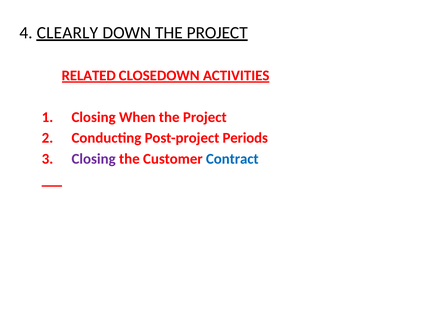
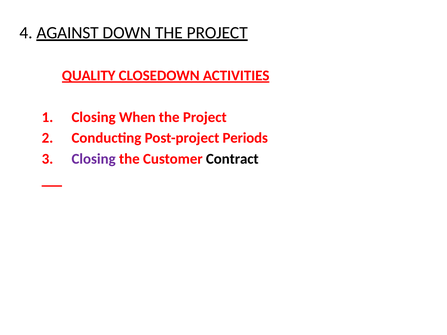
CLEARLY: CLEARLY -> AGAINST (68, 33)
RELATED: RELATED -> QUALITY (89, 76)
Contract colour: blue -> black (232, 159)
